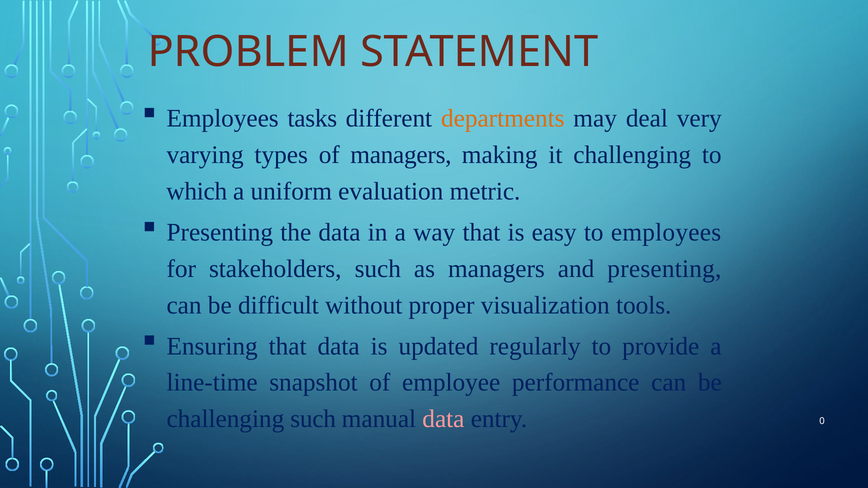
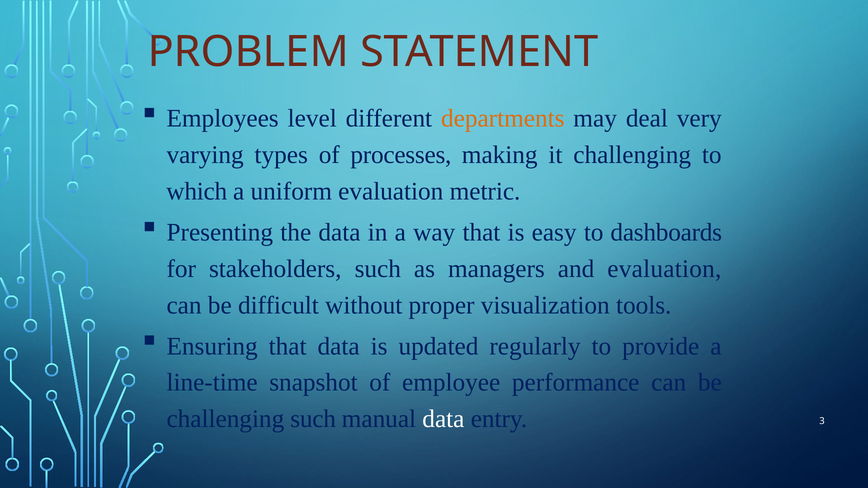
tasks: tasks -> level (312, 119)
of managers: managers -> processes (401, 155)
to employees: employees -> dashboards (666, 232)
and presenting: presenting -> evaluation (664, 269)
data colour: pink -> white (443, 419)
0: 0 -> 3 (822, 421)
